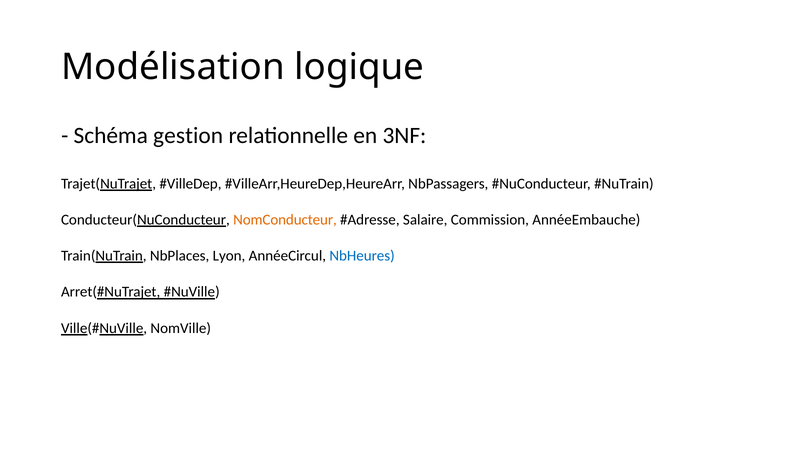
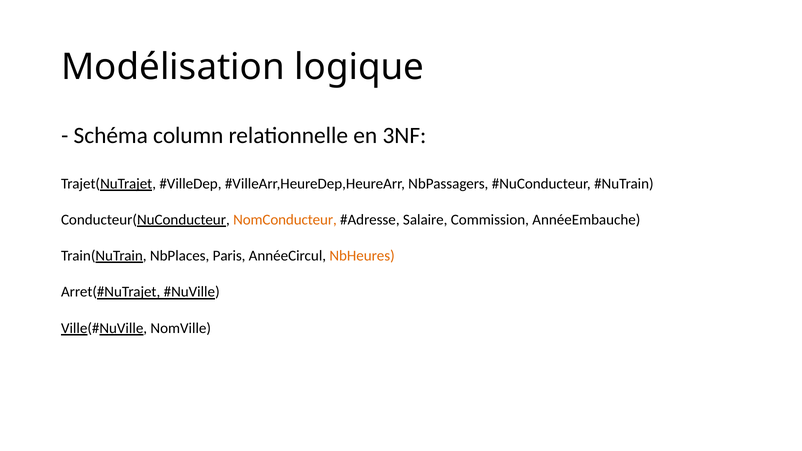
gestion: gestion -> column (188, 136)
Lyon: Lyon -> Paris (229, 256)
NbHeures colour: blue -> orange (362, 256)
